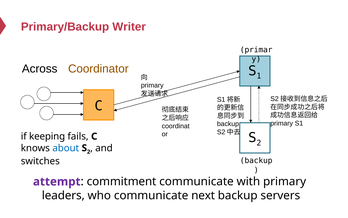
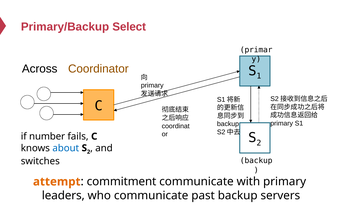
Writer: Writer -> Select (129, 27)
keeping: keeping -> number (47, 136)
attempt colour: purple -> orange (57, 181)
next: next -> past (203, 195)
